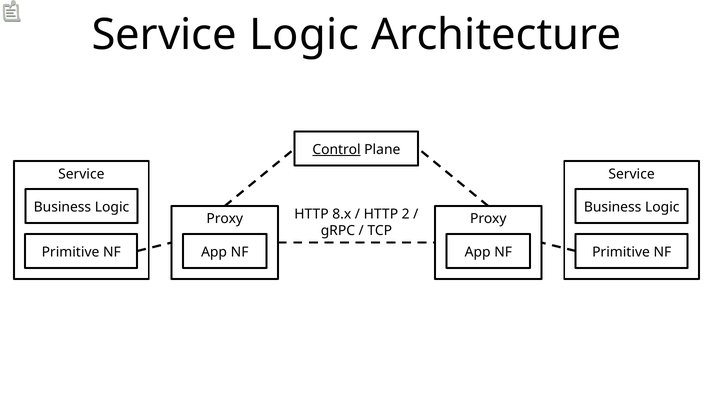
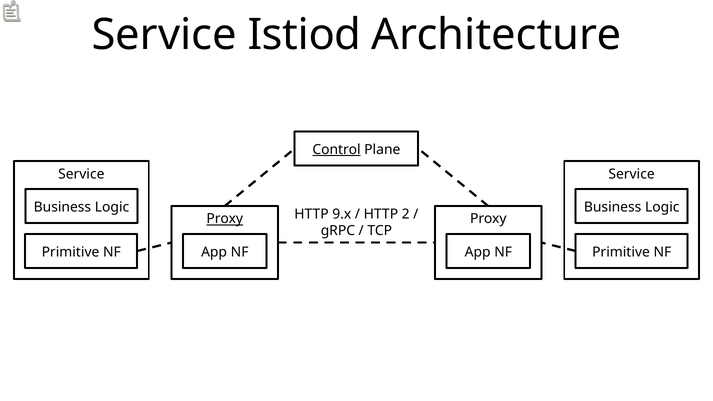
Service Logic: Logic -> Istiod (304, 35)
8.x: 8.x -> 9.x (342, 214)
Proxy underline: none -> present (225, 219)
